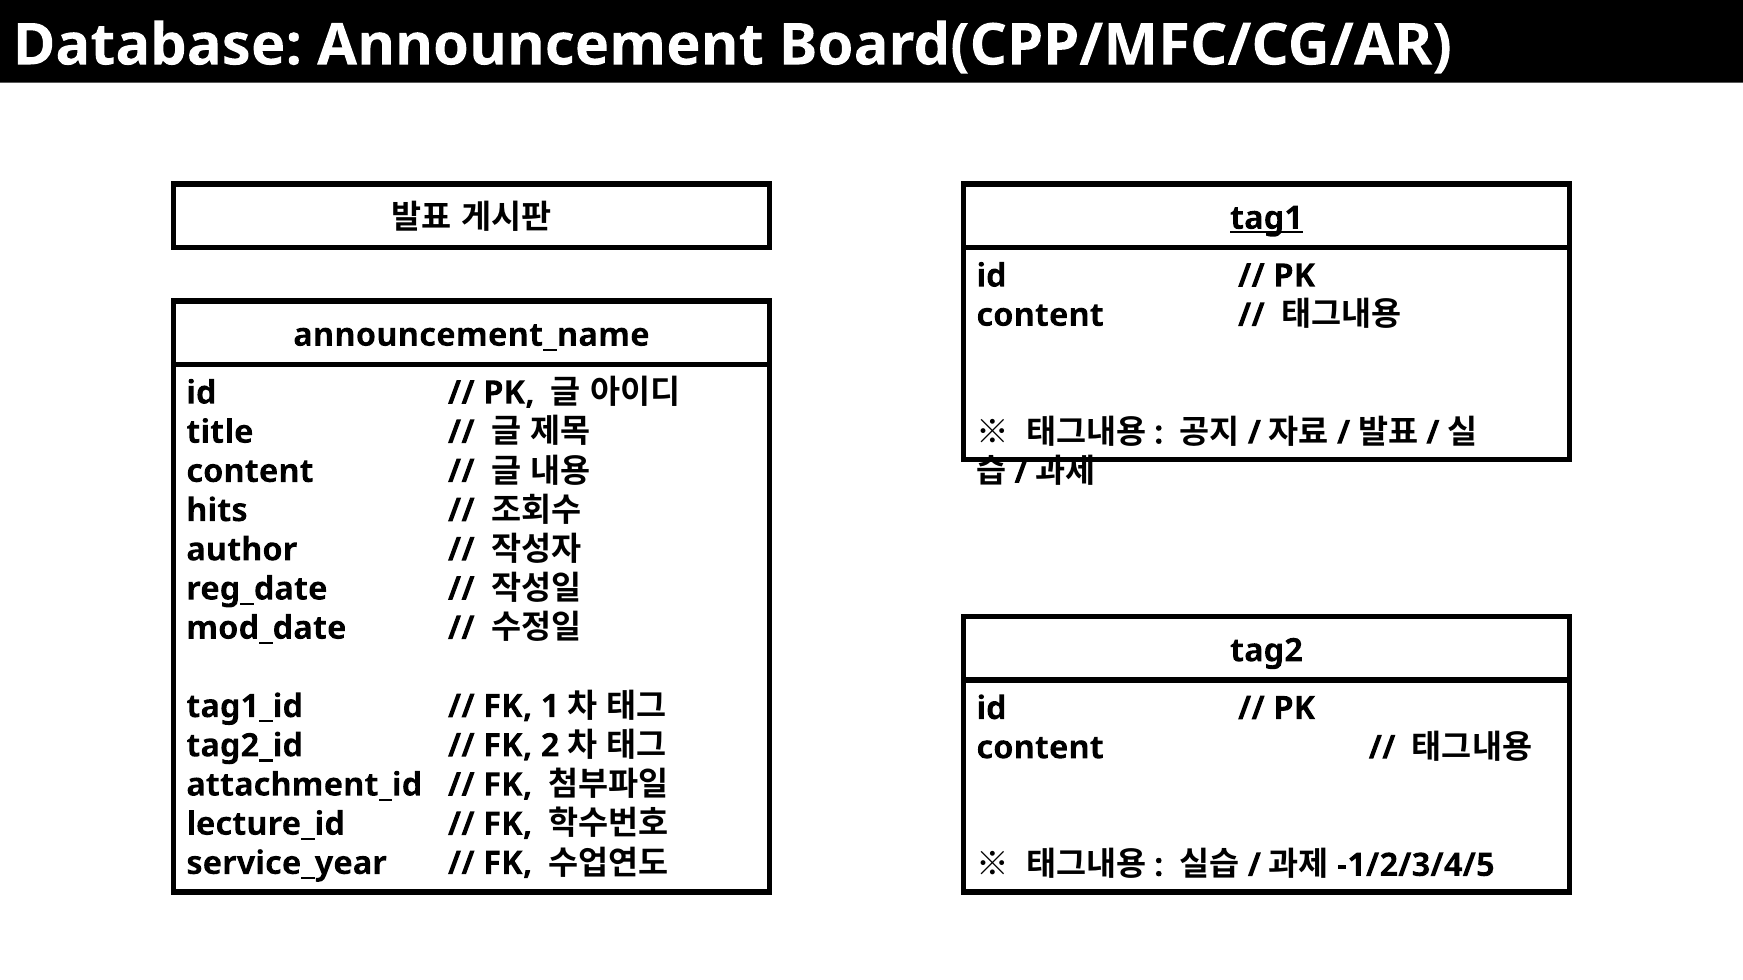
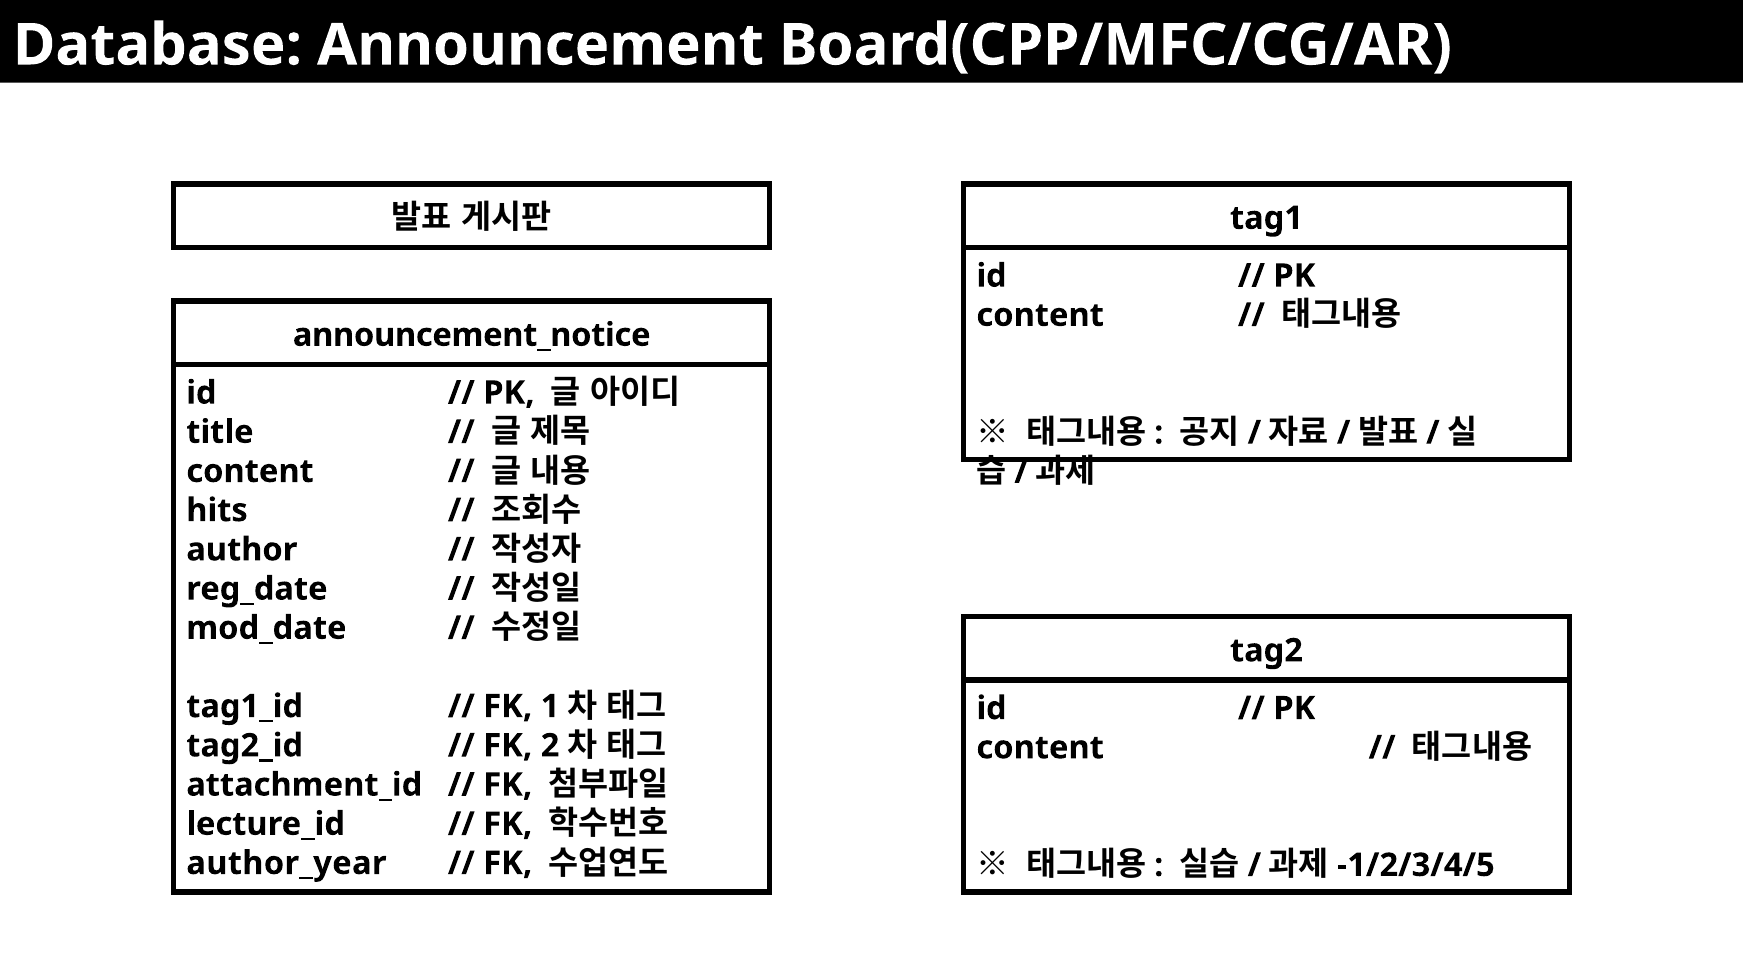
tag1 underline: present -> none (1266, 218)
announcement_name: announcement_name -> announcement_notice (472, 335)
service_year: service_year -> author_year (286, 864)
